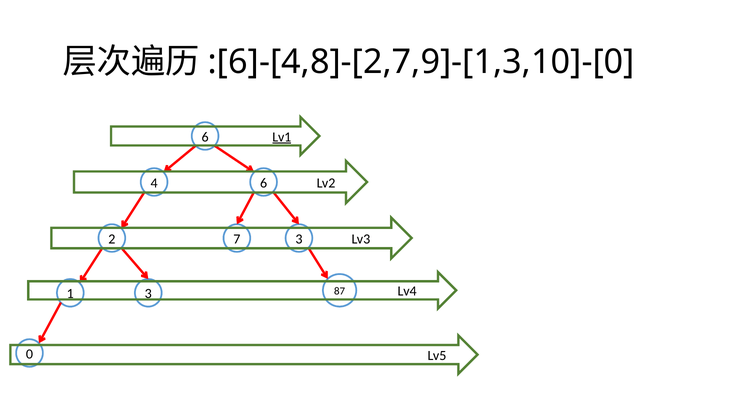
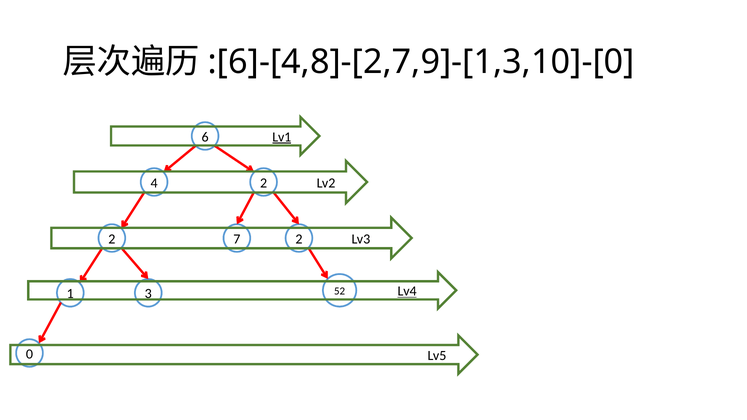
4 6: 6 -> 2 (264, 183)
7 3: 3 -> 2 (299, 239)
Lv4 underline: none -> present (407, 291)
87: 87 -> 52 (340, 291)
